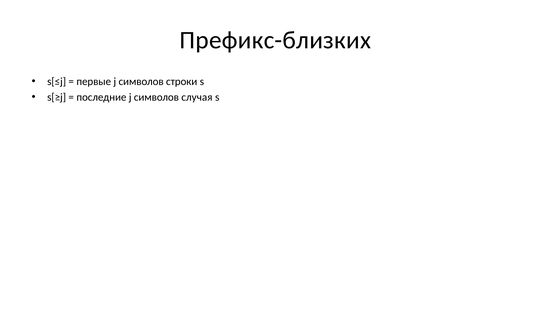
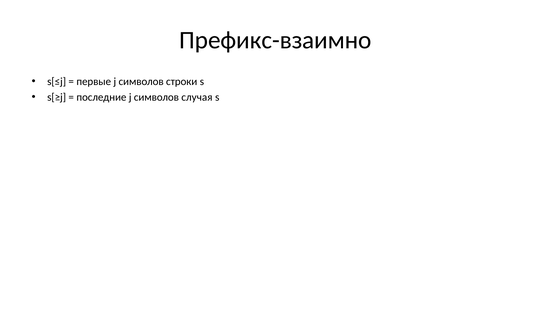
Префикс-близких: Префикс-близких -> Префикс-взаимно (275, 40)
